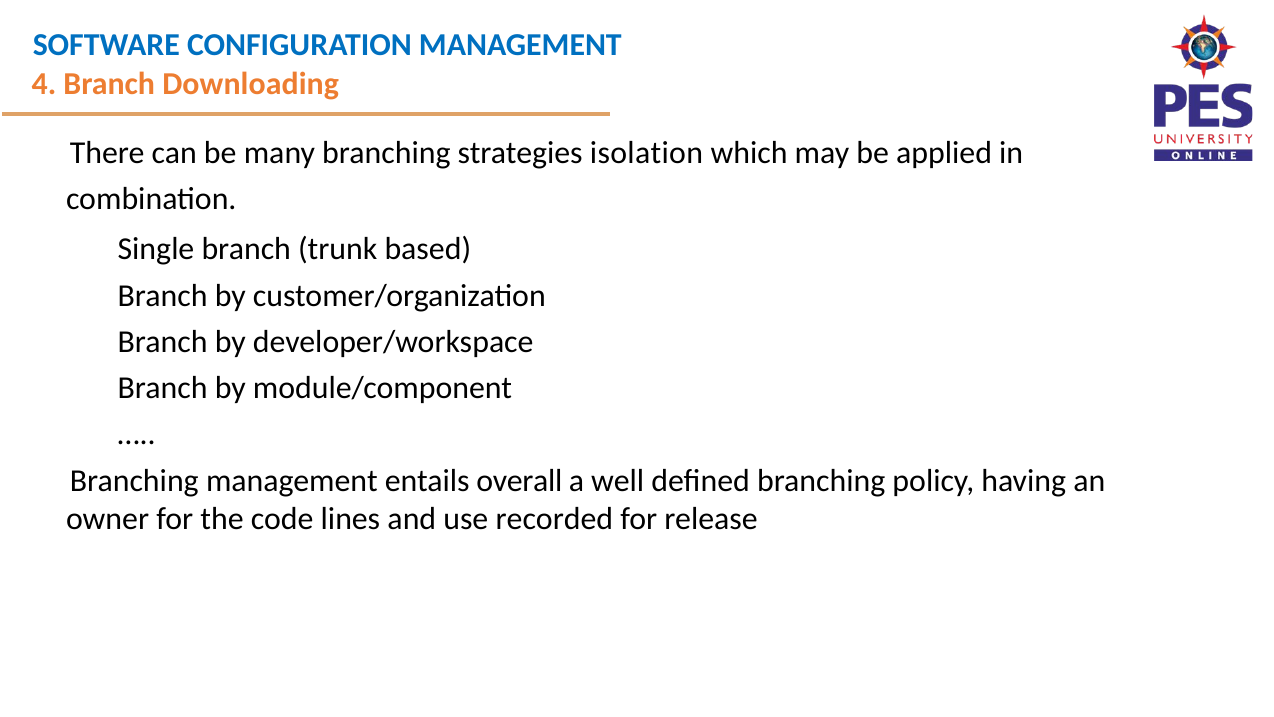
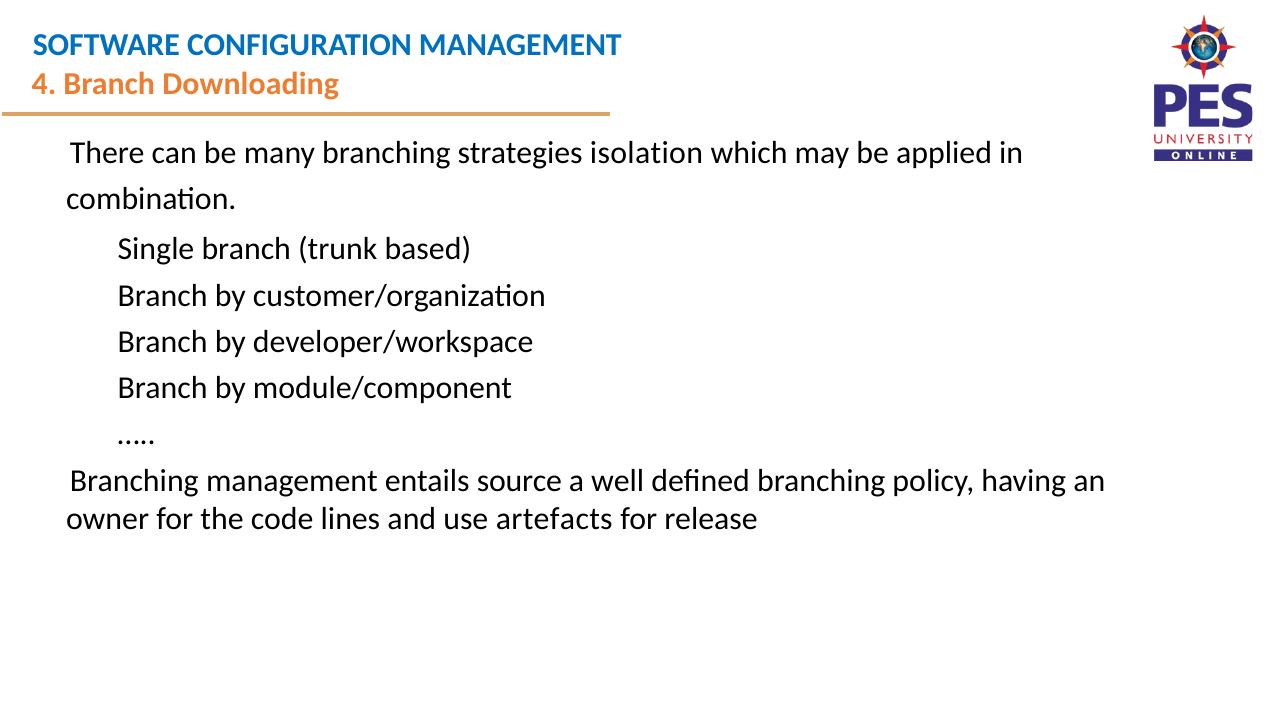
overall: overall -> source (519, 480)
recorded: recorded -> artefacts (554, 518)
